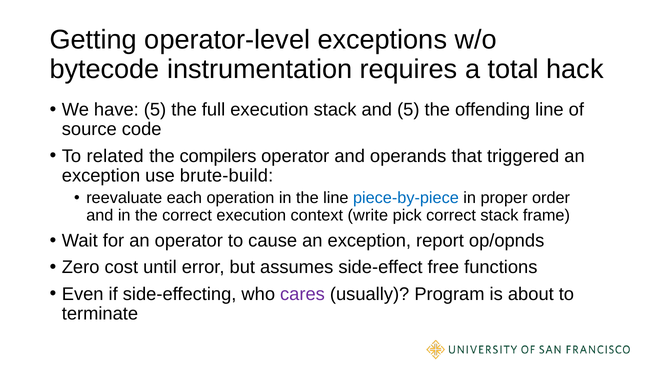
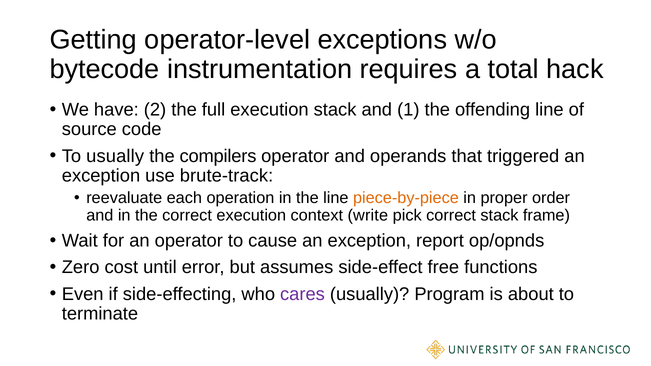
have 5: 5 -> 2 (155, 110)
and 5: 5 -> 1 (408, 110)
To related: related -> usually (115, 156)
brute-build: brute-build -> brute-track (227, 176)
piece-by-piece colour: blue -> orange (406, 198)
